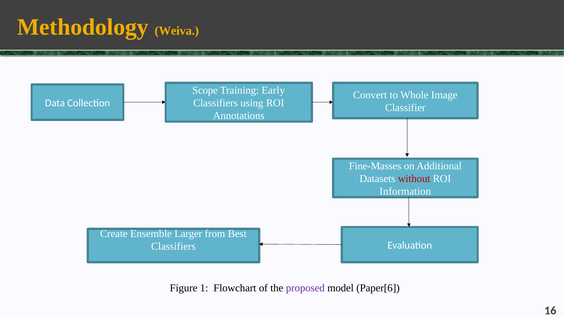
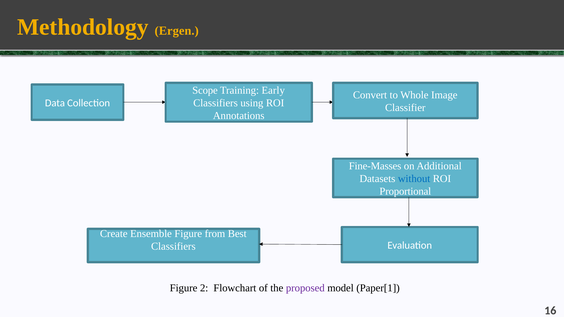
Weiva: Weiva -> Ergen (177, 31)
without colour: red -> blue (414, 179)
Information: Information -> Proportional (405, 191)
Ensemble Larger: Larger -> Figure (188, 234)
1: 1 -> 2 (204, 288)
Paper[6: Paper[6 -> Paper[1 (378, 288)
